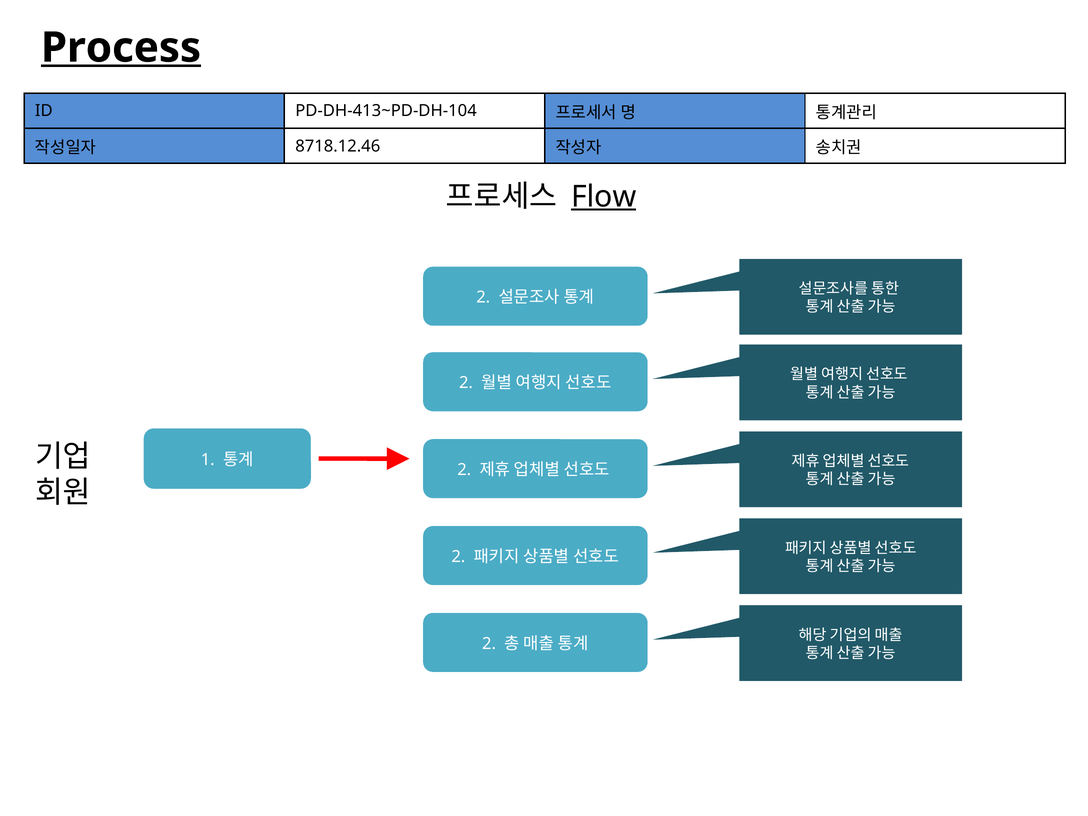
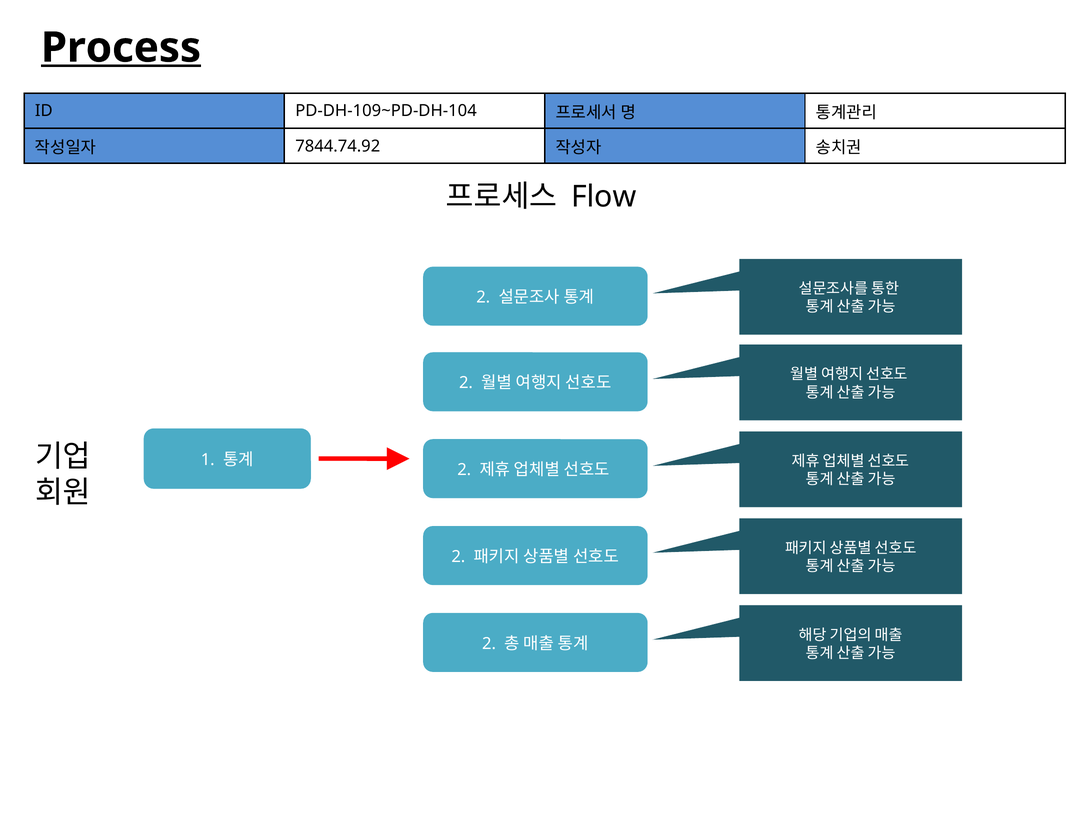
PD-DH-413~PD-DH-104: PD-DH-413~PD-DH-104 -> PD-DH-109~PD-DH-104 (386, 111)
8718.12.46: 8718.12.46 -> 7844.74.92 (338, 146)
Flow underline: present -> none (604, 197)
